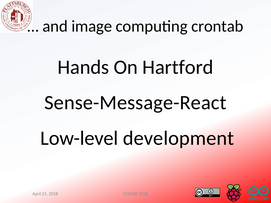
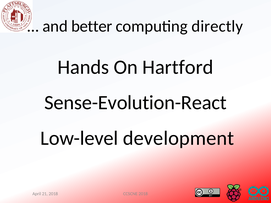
image: image -> better (92, 26)
crontab: crontab -> directly (217, 26)
Sense-Message-React: Sense-Message-React -> Sense-Evolution-React (135, 103)
